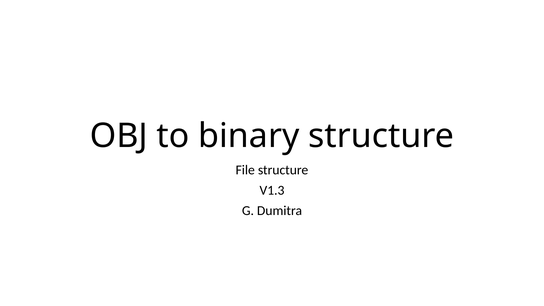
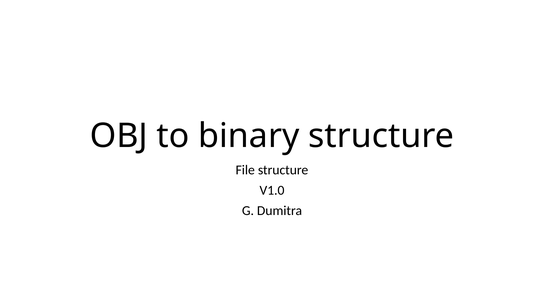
V1.3: V1.3 -> V1.0 (272, 190)
